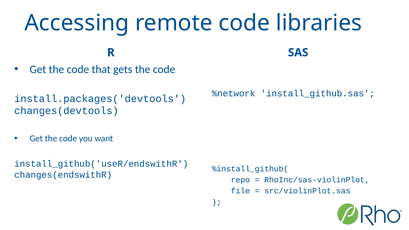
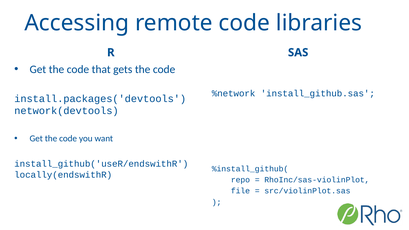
changes(devtools: changes(devtools -> network(devtools (66, 111)
changes(endswithR: changes(endswithR -> locally(endswithR (63, 175)
